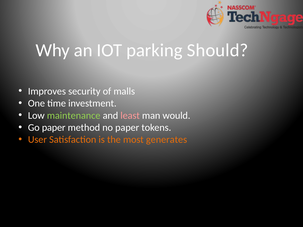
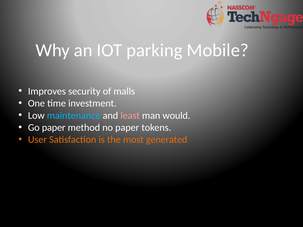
Should: Should -> Mobile (218, 50)
maintenance colour: light green -> light blue (74, 116)
generates: generates -> generated (167, 140)
